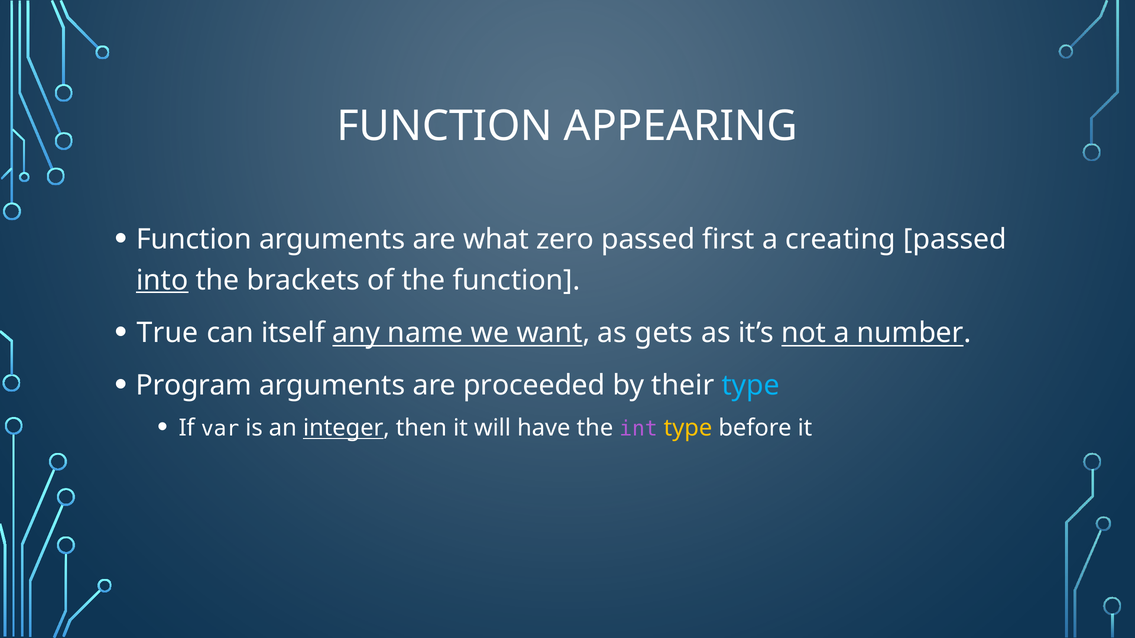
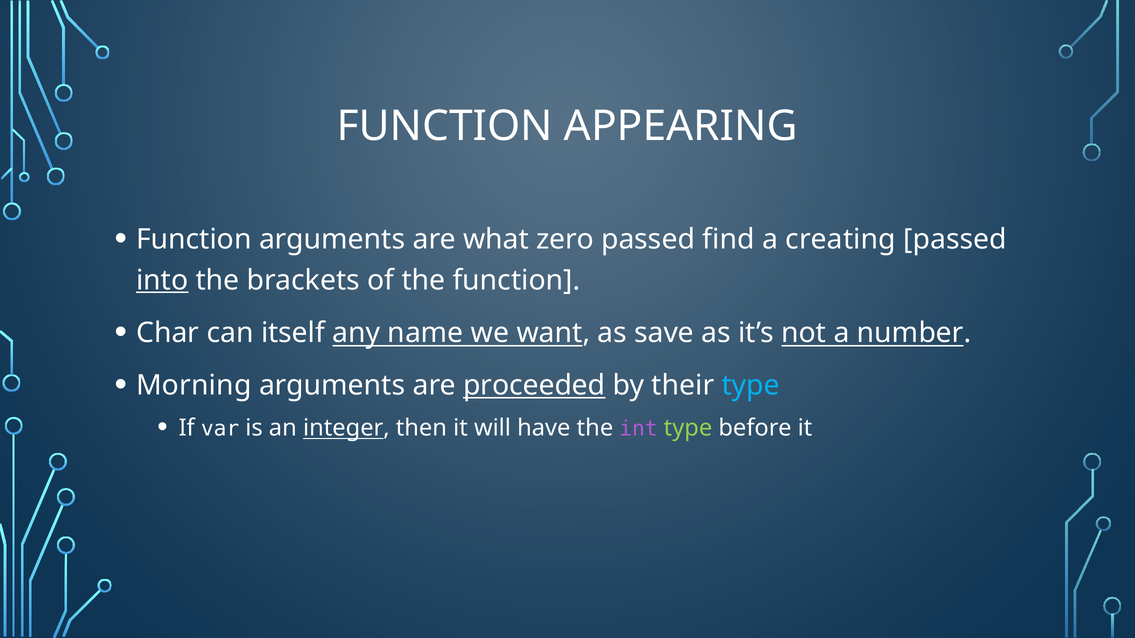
first: first -> find (729, 240)
True: True -> Char (168, 333)
gets: gets -> save (664, 333)
Program: Program -> Morning (194, 386)
proceeded underline: none -> present (534, 386)
type colour: yellow -> light green (688, 428)
